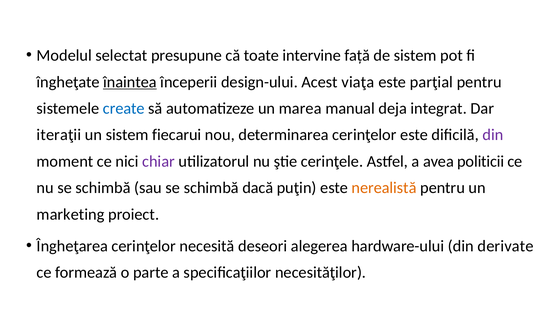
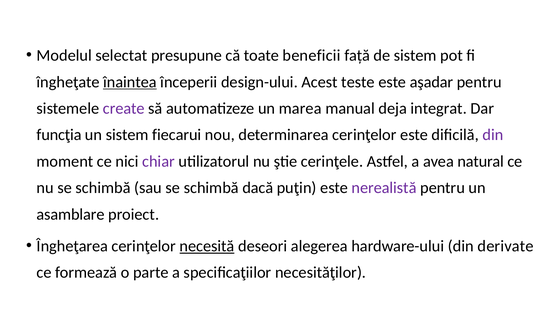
intervine: intervine -> beneficii (312, 56)
viaţa: viaţa -> teste (358, 82)
parţial: parţial -> aşadar (432, 82)
create colour: blue -> purple (124, 108)
iteraţii: iteraţii -> funcţia (59, 135)
politicii: politicii -> natural (481, 161)
nerealistă colour: orange -> purple (384, 188)
marketing: marketing -> asamblare (71, 214)
necesită underline: none -> present (207, 246)
